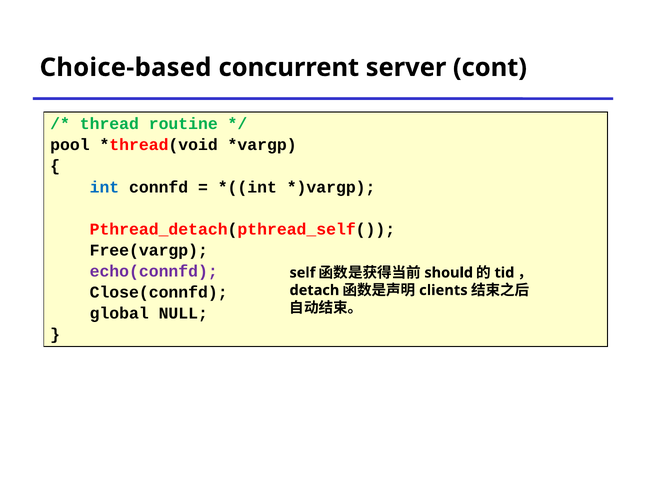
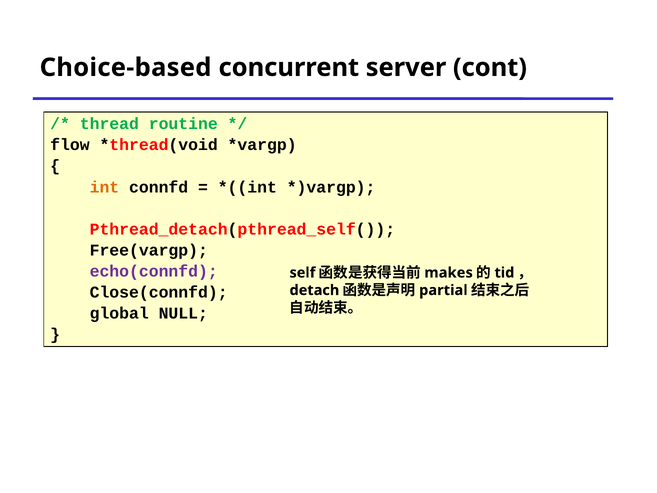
pool: pool -> flow (70, 145)
int colour: blue -> orange (104, 187)
should: should -> makes (449, 273)
clients: clients -> partial (443, 290)
